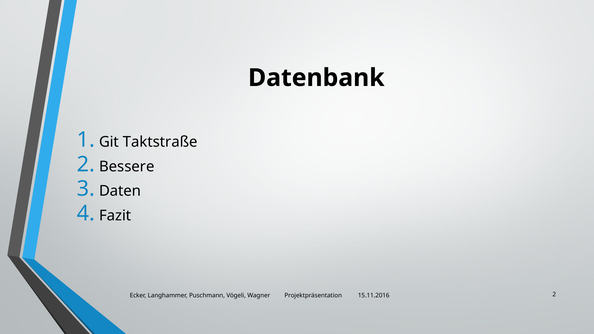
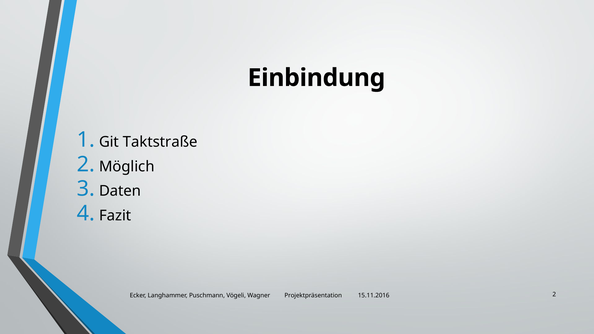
Datenbank: Datenbank -> Einbindung (316, 78)
Bessere: Bessere -> Möglich (127, 167)
